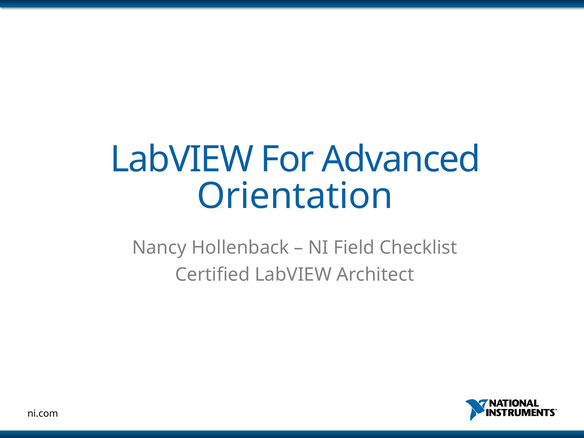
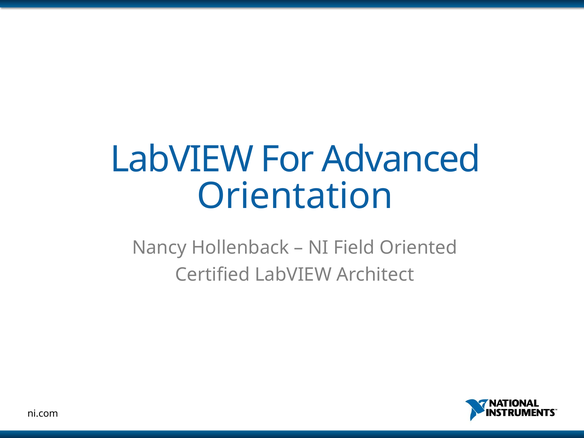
Checklist: Checklist -> Oriented (418, 248)
